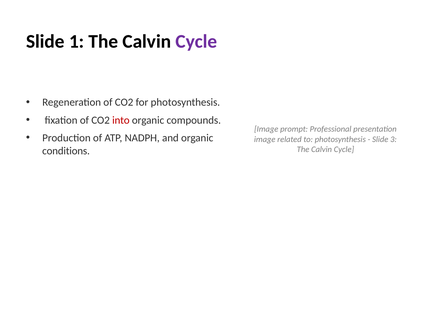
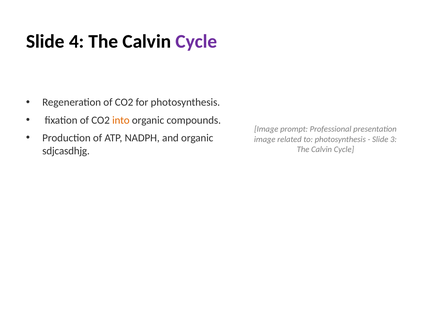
1: 1 -> 4 (77, 41)
into colour: red -> orange (121, 120)
conditions: conditions -> sdjcasdhjg (66, 151)
